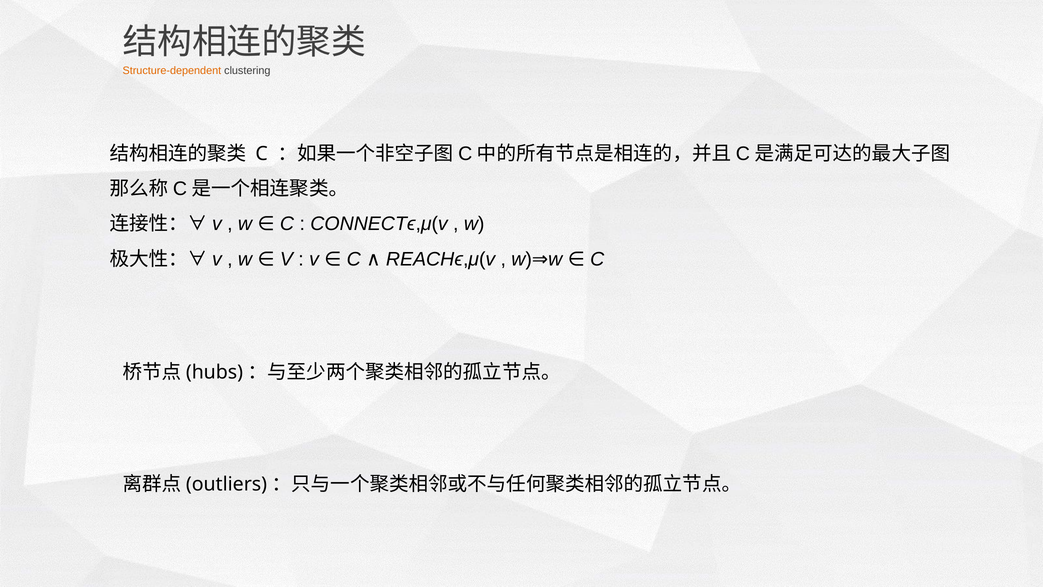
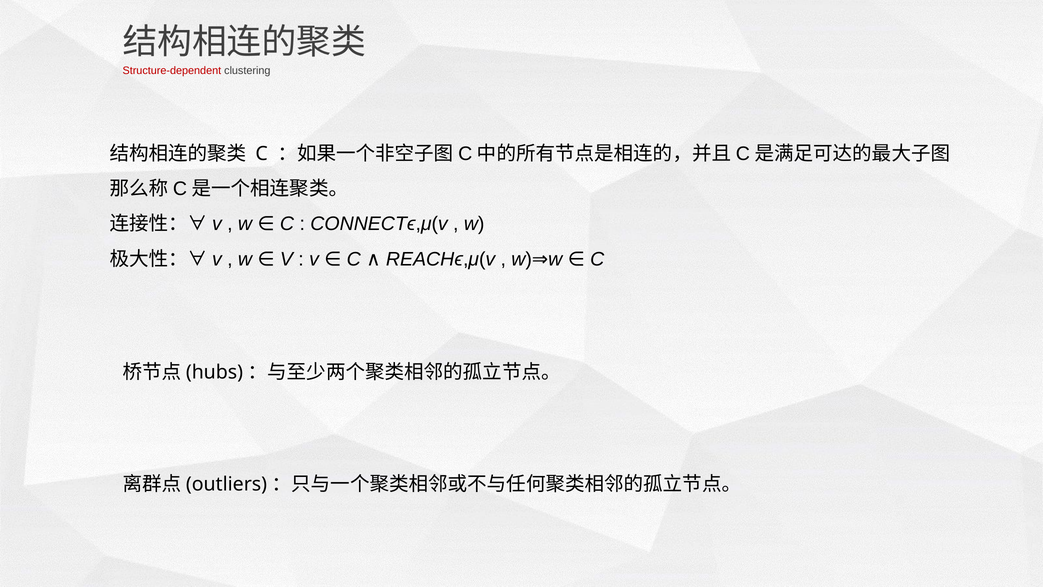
Structure-dependent colour: orange -> red (172, 70)
